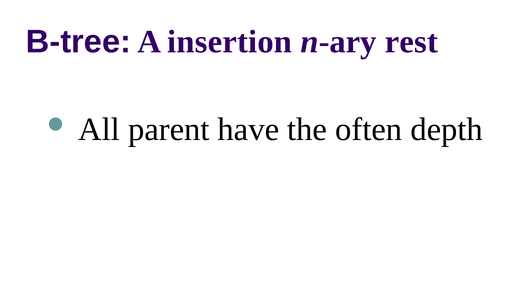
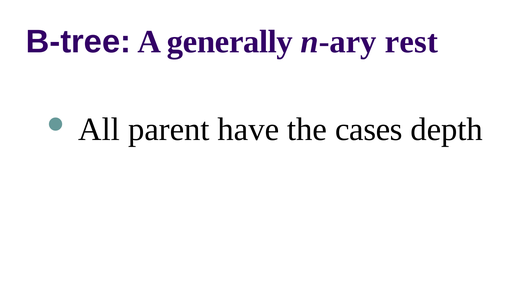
insertion: insertion -> generally (230, 42)
often: often -> cases (369, 130)
